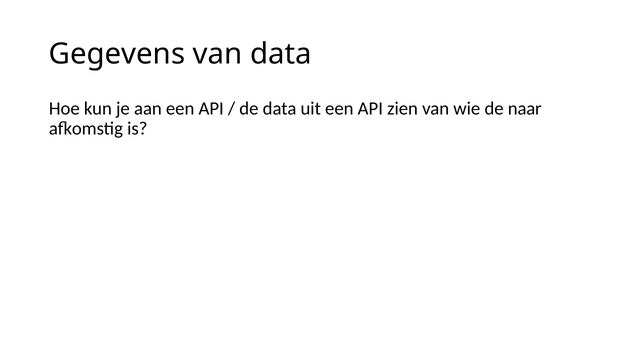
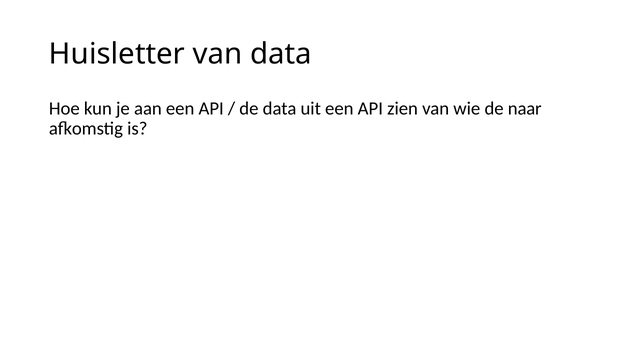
Gegevens: Gegevens -> Huisletter (117, 54)
